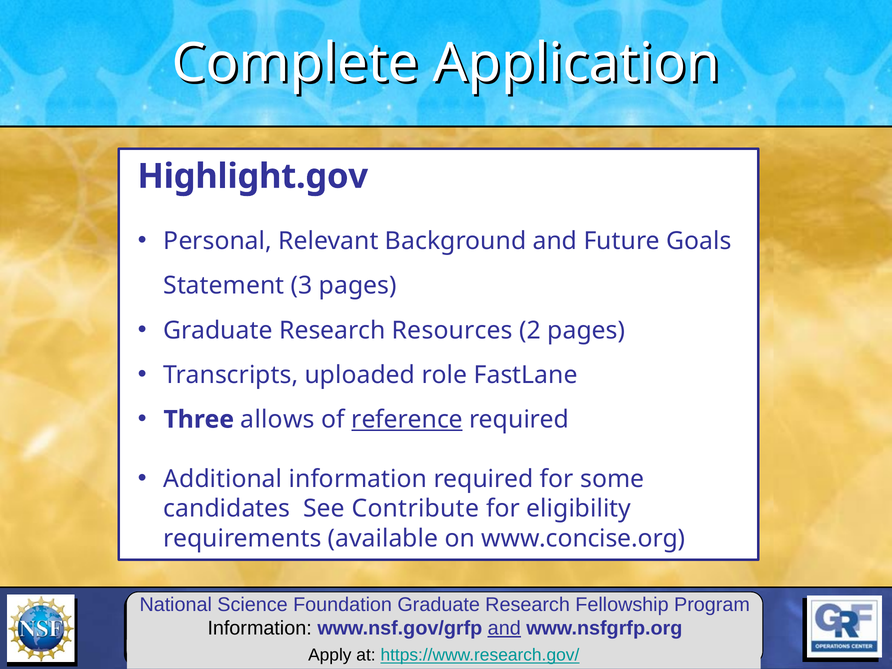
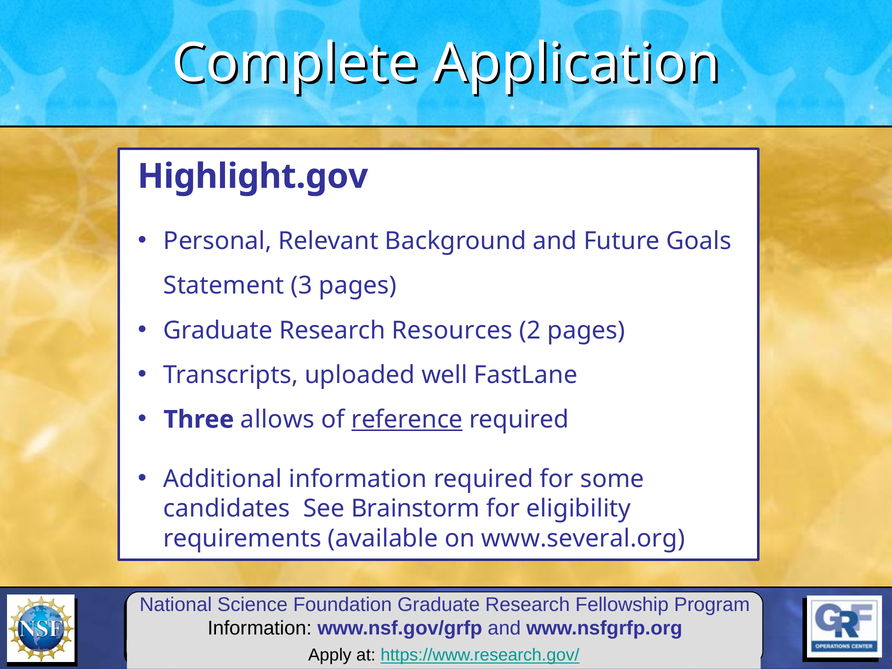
role: role -> well (445, 375)
Contribute: Contribute -> Brainstorm (416, 509)
www.concise.org: www.concise.org -> www.several.org (583, 539)
and underline: present -> none (504, 628)
